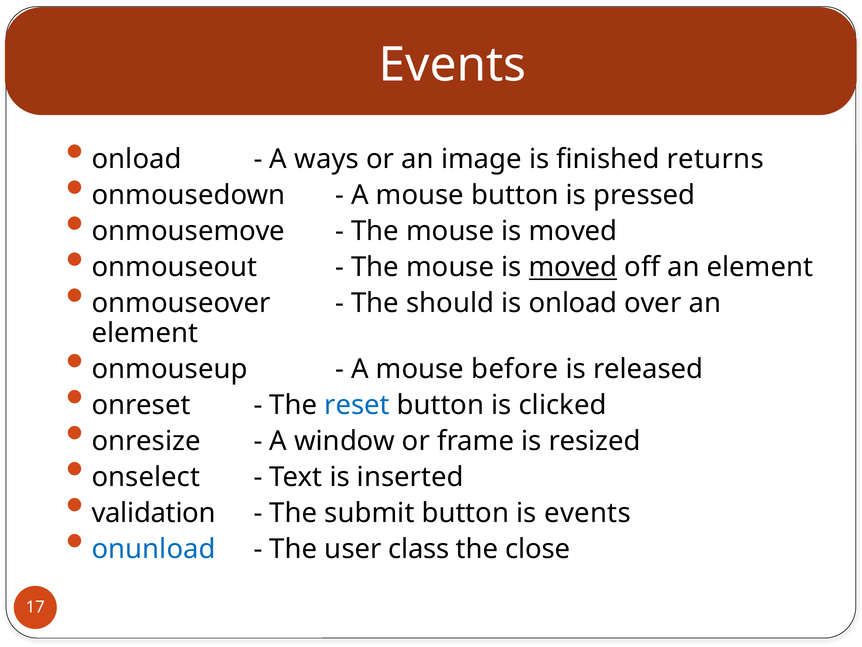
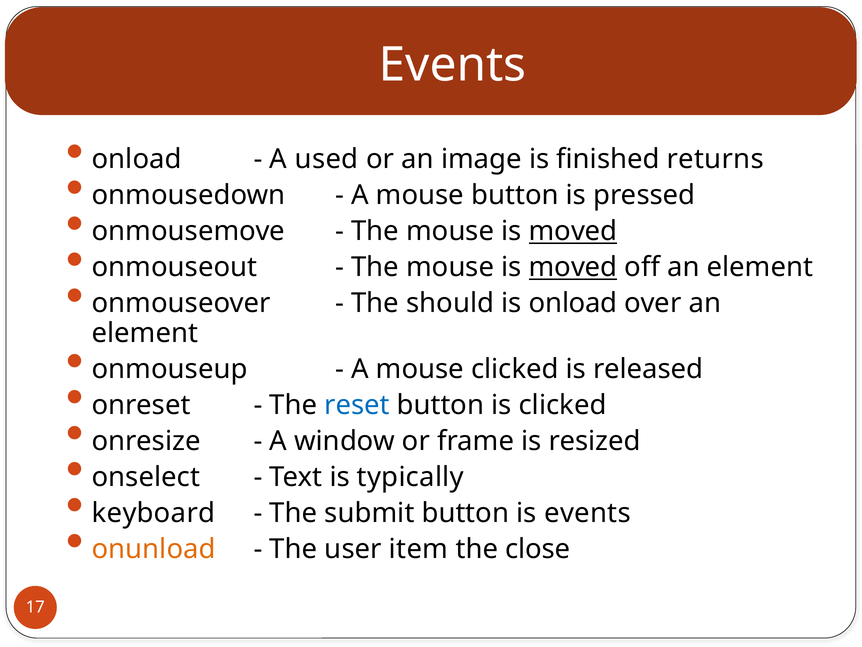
ways: ways -> used (327, 159)
moved underline: none -> present (573, 231)
mouse before: before -> clicked (515, 369)
inserted: inserted -> typically (410, 477)
validation: validation -> keyboard (153, 513)
onunload colour: blue -> orange (154, 549)
class: class -> item (418, 549)
